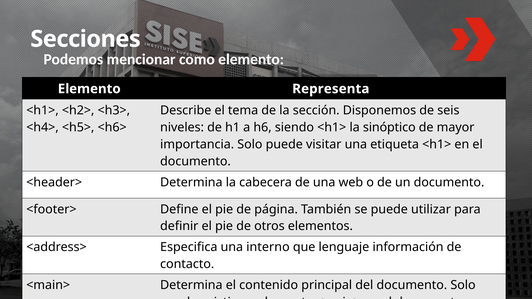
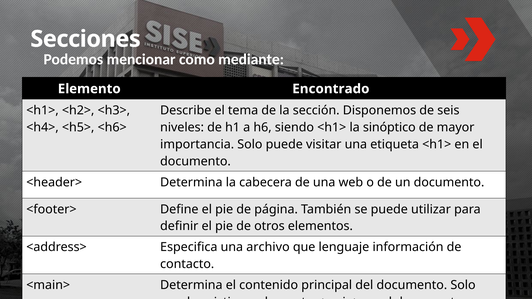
como elemento: elemento -> mediante (251, 60)
Representa: Representa -> Encontrado (331, 89)
interno: interno -> archivo (268, 247)
